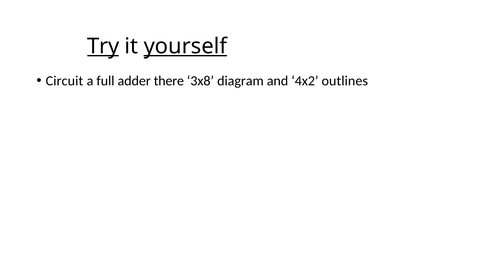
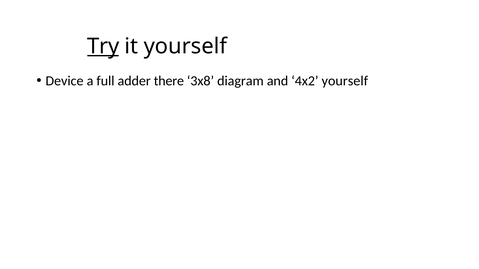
yourself underline: present -> none (185, 46)
Circuit: Circuit -> Device (65, 81)
4x2 outlines: outlines -> yourself (345, 81)
